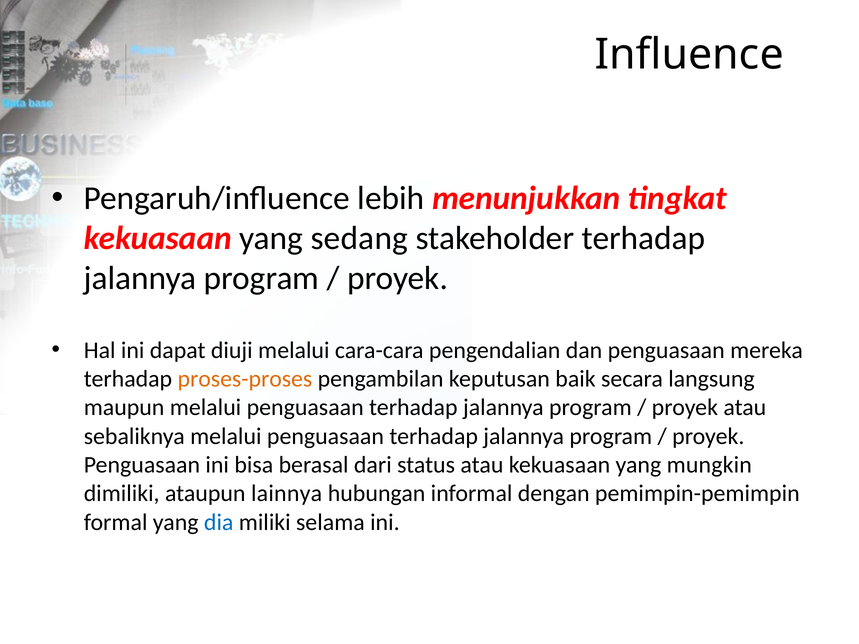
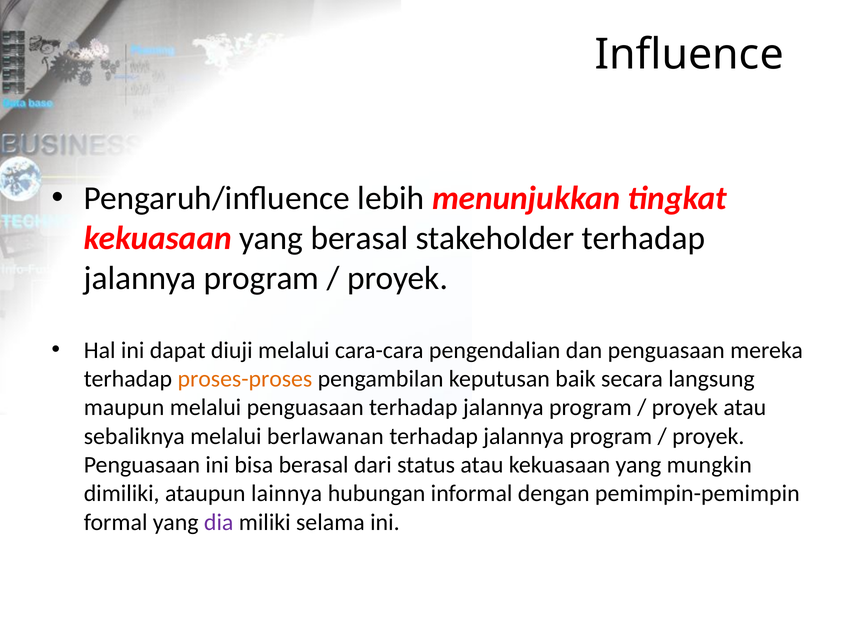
yang sedang: sedang -> berasal (359, 238)
sebaliknya melalui penguasaan: penguasaan -> berlawanan (325, 436)
dia colour: blue -> purple (219, 522)
